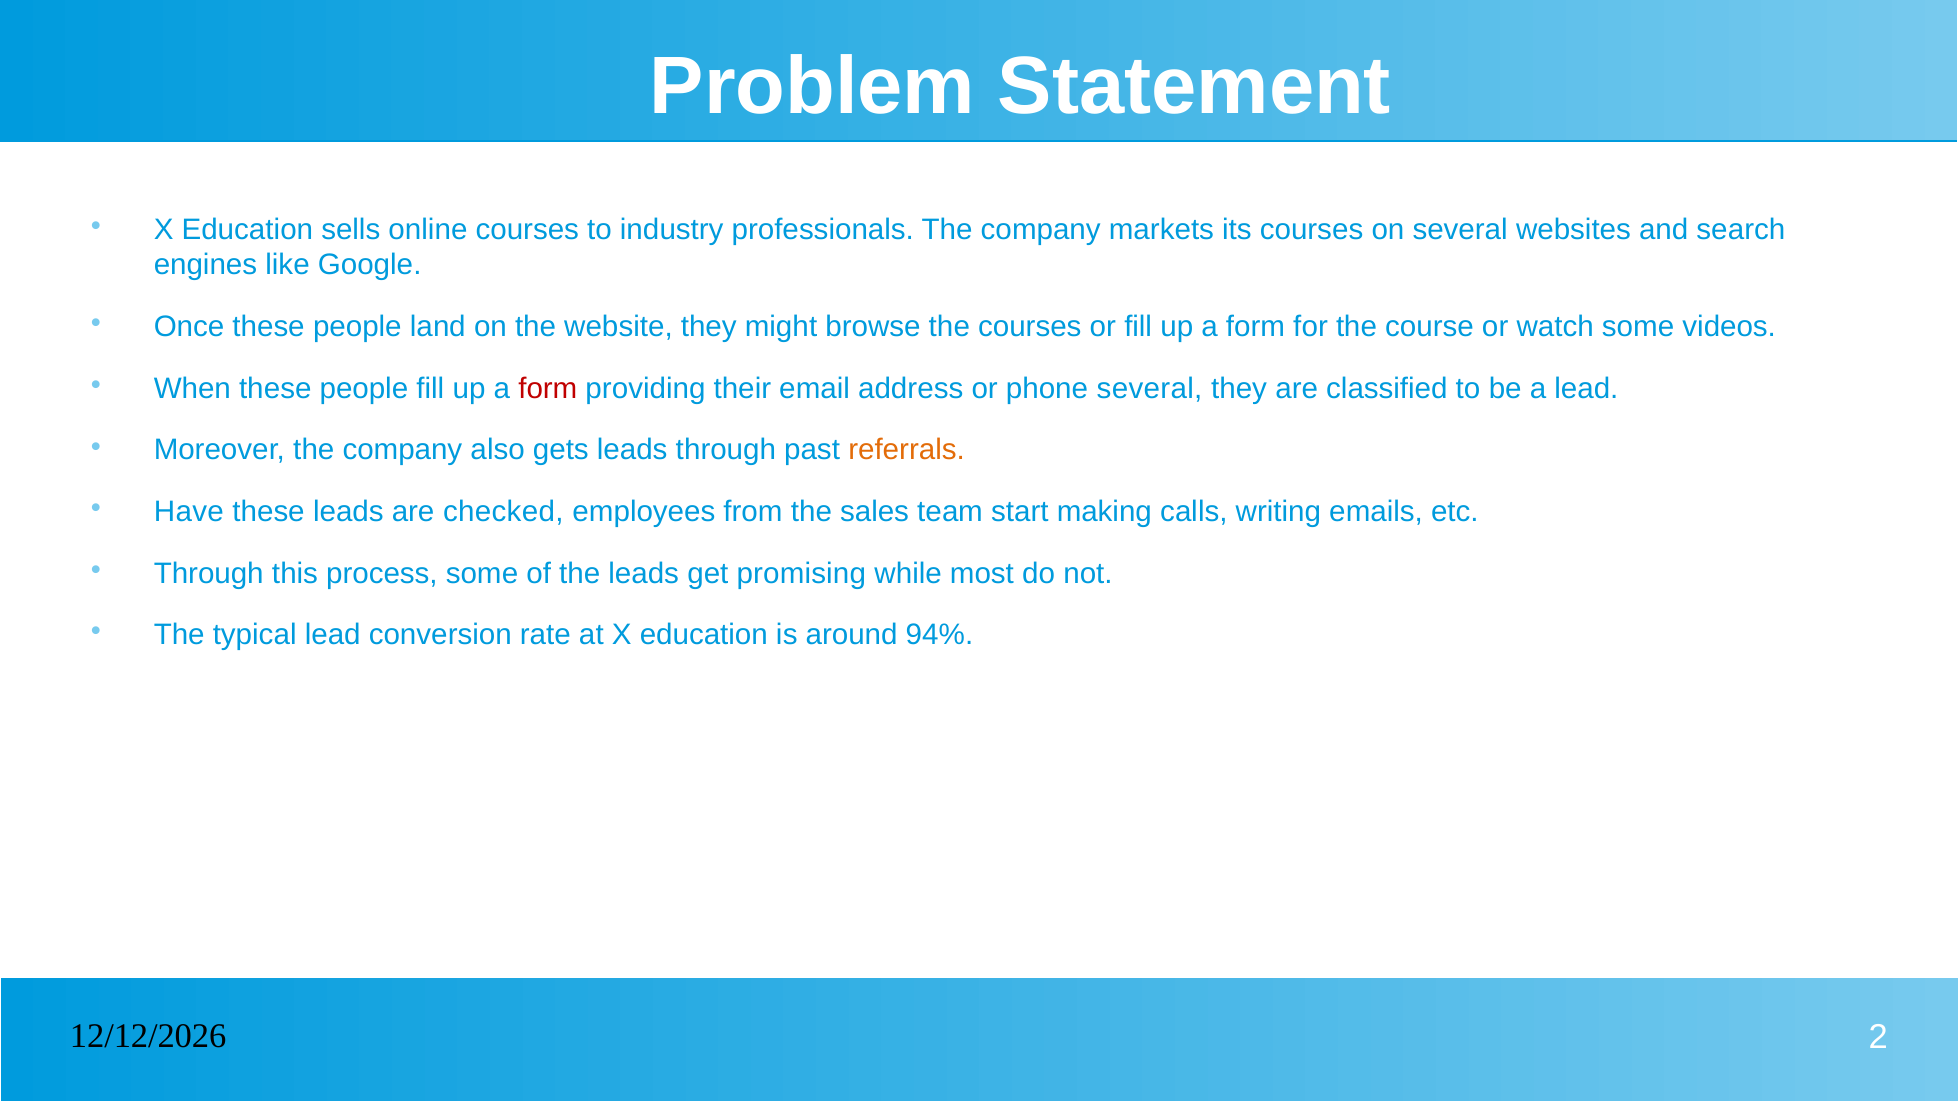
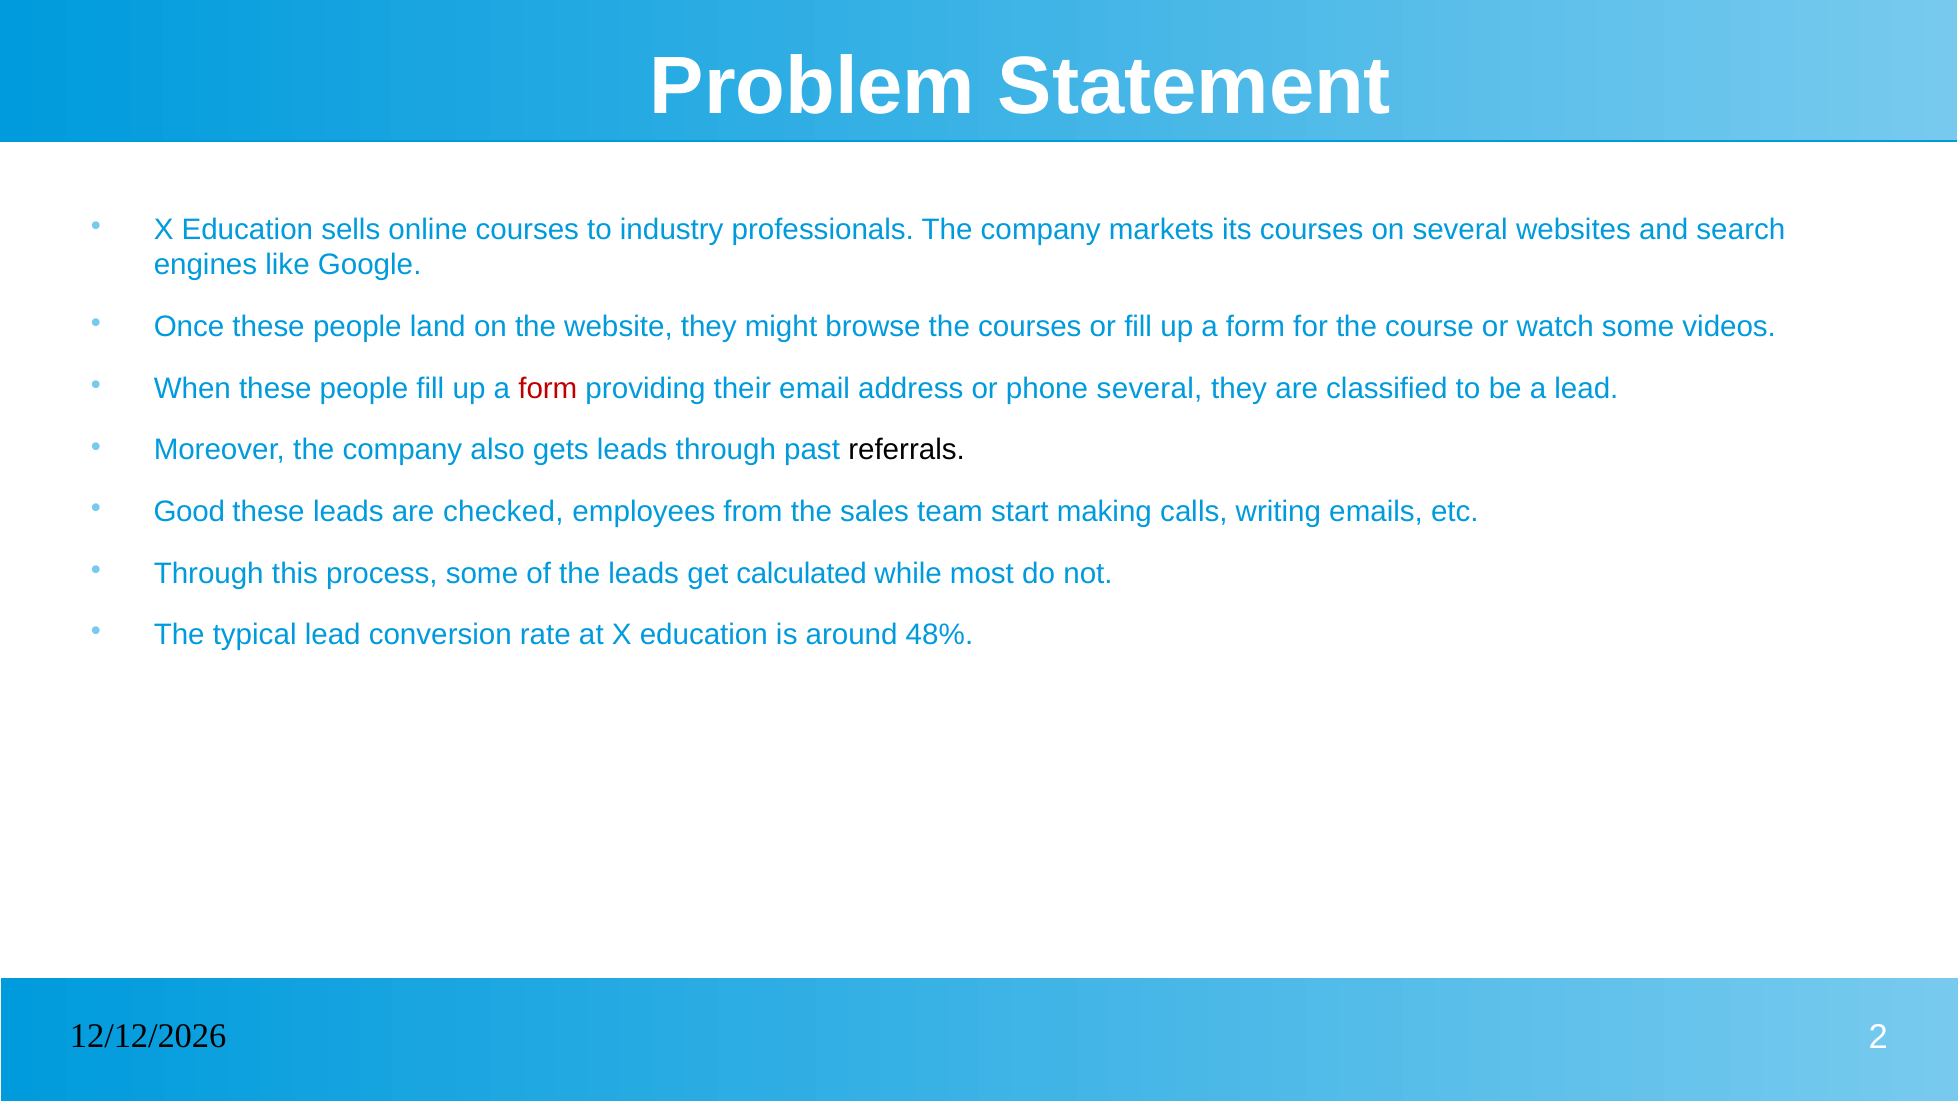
referrals colour: orange -> black (907, 450)
Have: Have -> Good (189, 512)
promising: promising -> calculated (802, 573)
94%: 94% -> 48% (939, 635)
